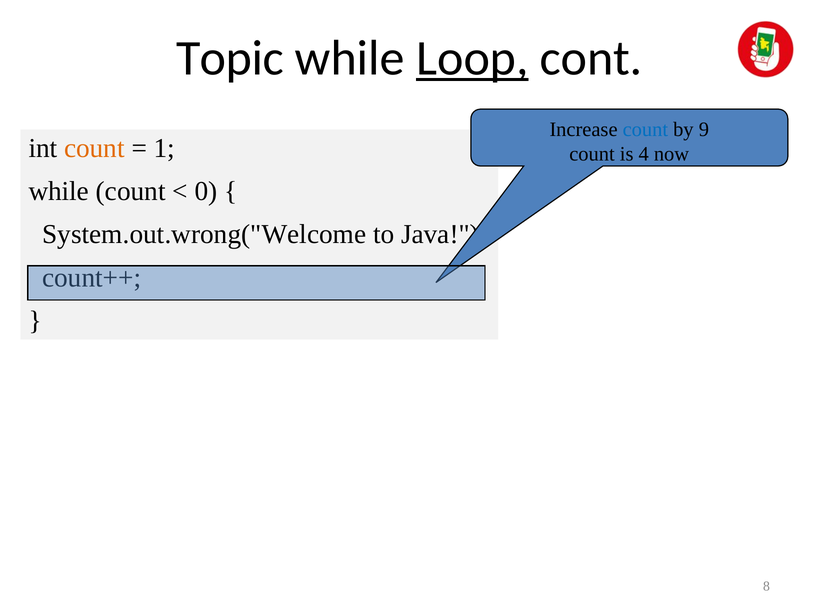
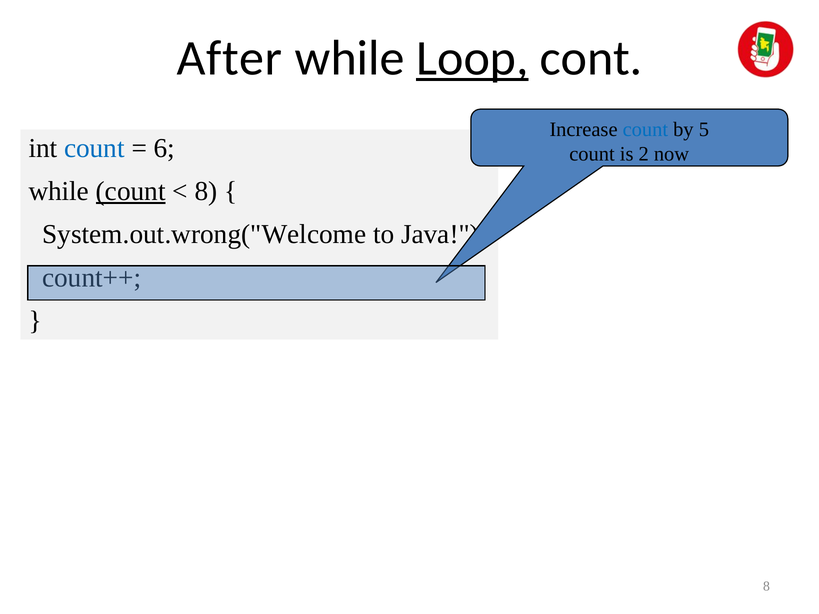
Topic: Topic -> After (230, 58)
9: 9 -> 5 (704, 130)
count colour: orange -> blue (94, 148)
1: 1 -> 6 (164, 148)
4: 4 -> 2 (644, 154)
count underline: none -> present (131, 191)
0: 0 -> 8 (206, 191)
